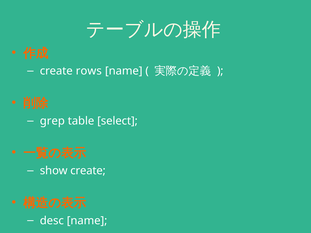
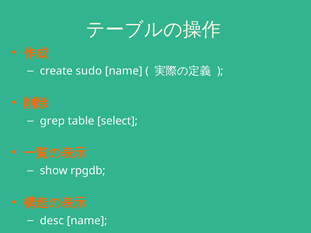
rows: rows -> sudo (89, 71)
show create: create -> rpgdb (88, 171)
